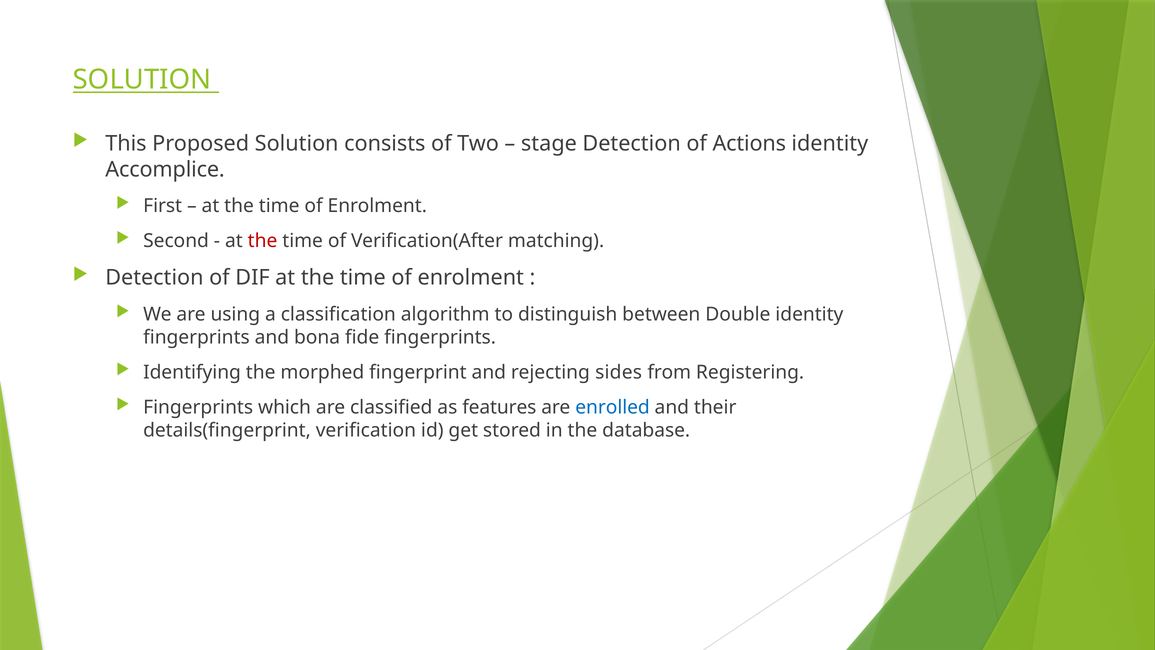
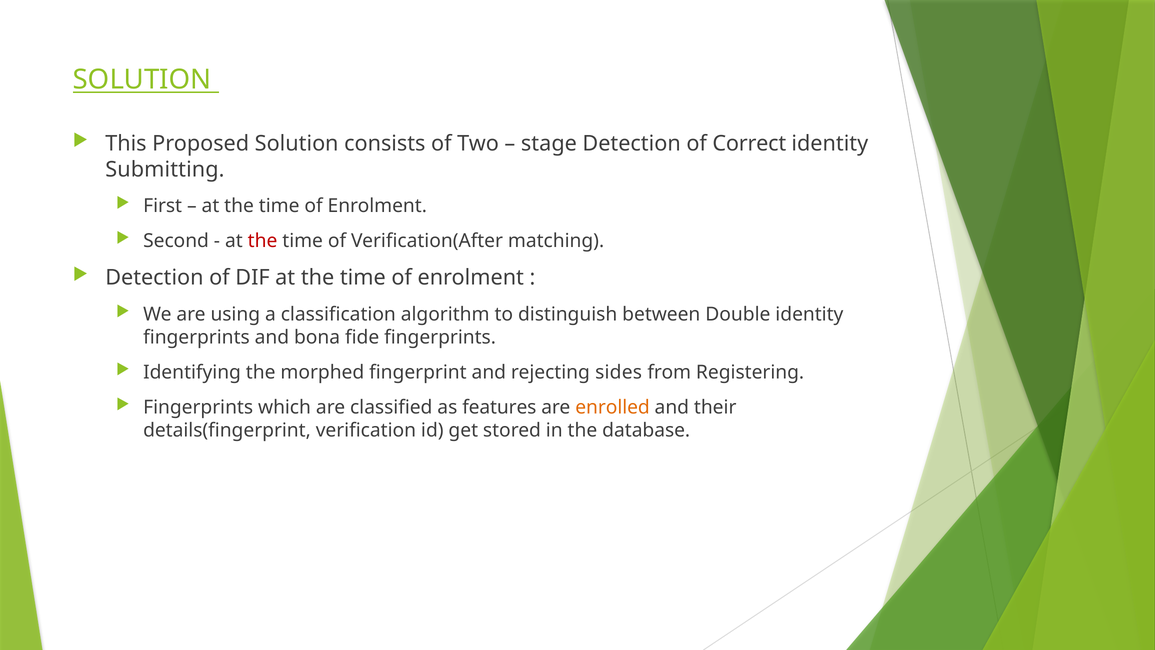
Actions: Actions -> Correct (749, 143)
Accomplice: Accomplice -> Submitting (165, 169)
enrolled colour: blue -> orange (613, 407)
